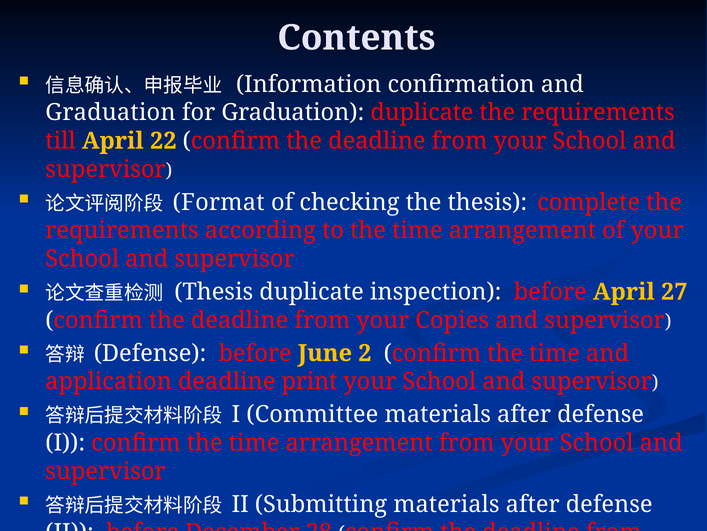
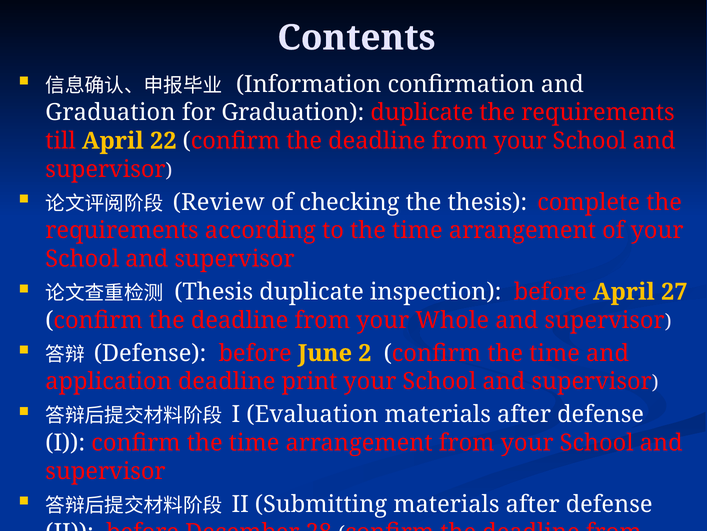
Format: Format -> Review (219, 202)
Copies: Copies -> Whole (452, 320)
Committee: Committee -> Evaluation (312, 414)
